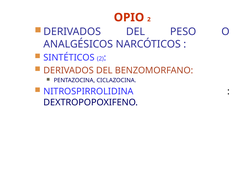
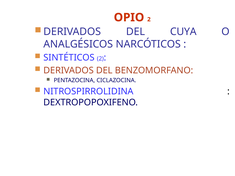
PESO: PESO -> CUYA (183, 32)
